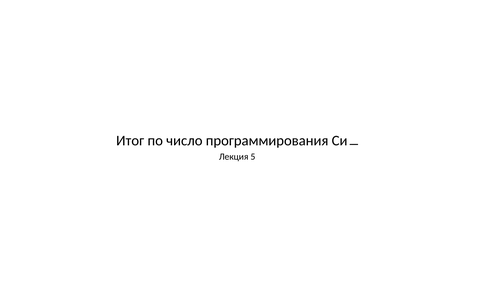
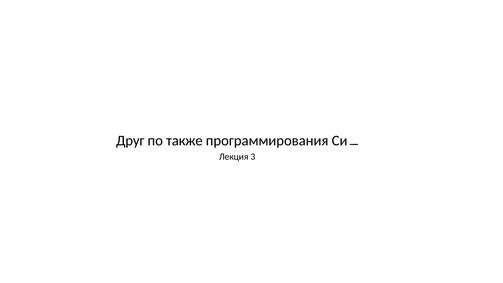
Итог: Итог -> Друг (130, 141)
число: число -> также (184, 141)
5: 5 -> 3 (253, 157)
